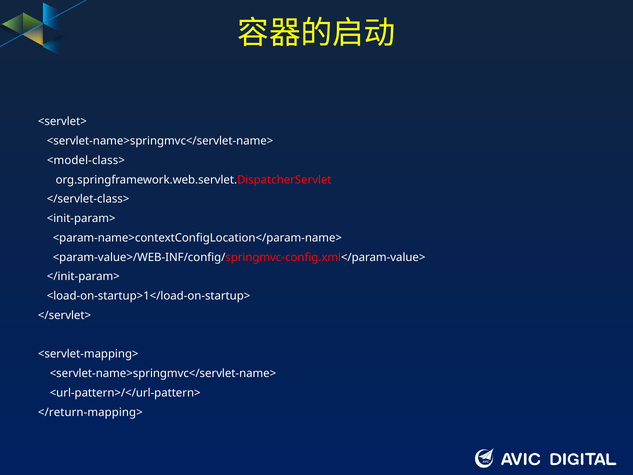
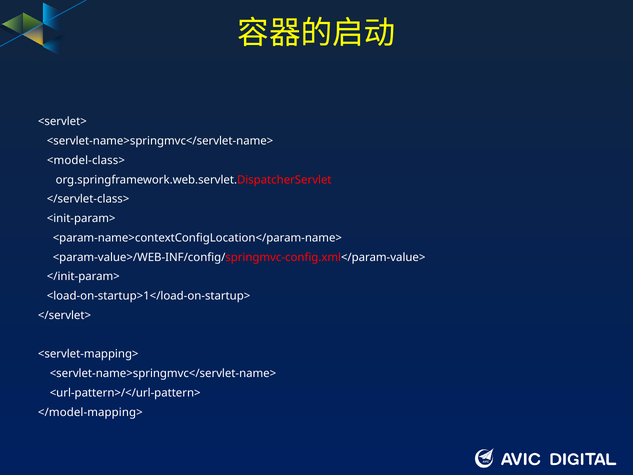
</return-mapping>: </return-mapping> -> </model-mapping> (90, 412)
